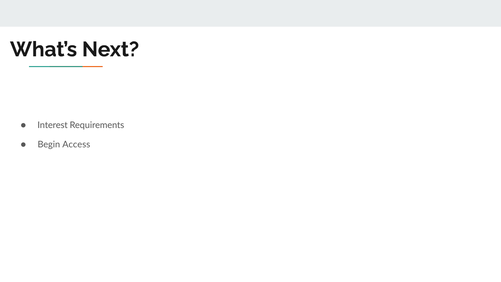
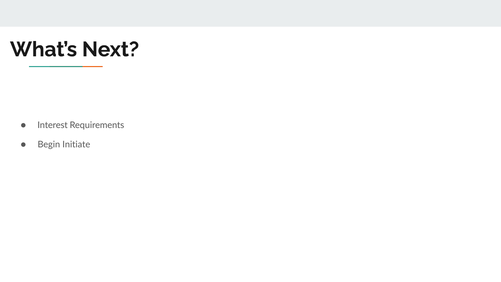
Access: Access -> Initiate (76, 145)
